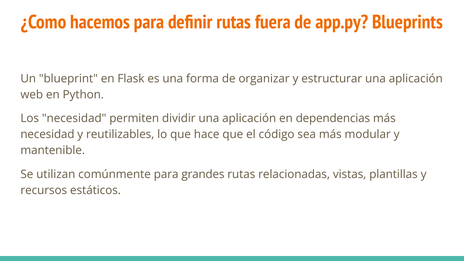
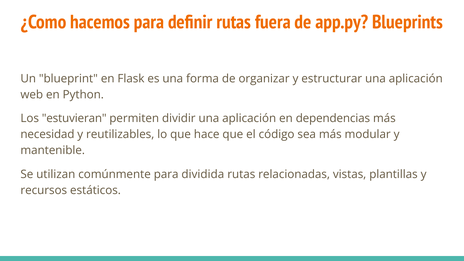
Los necesidad: necesidad -> estuvieran (74, 118)
grandes: grandes -> dividida (203, 174)
